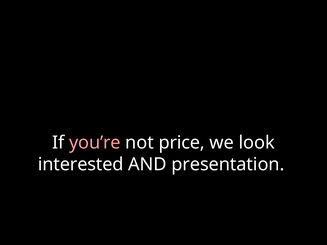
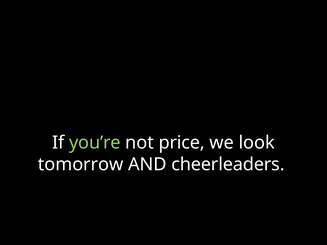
you’re colour: pink -> light green (95, 143)
interested: interested -> tomorrow (81, 164)
presentation: presentation -> cheerleaders (228, 164)
